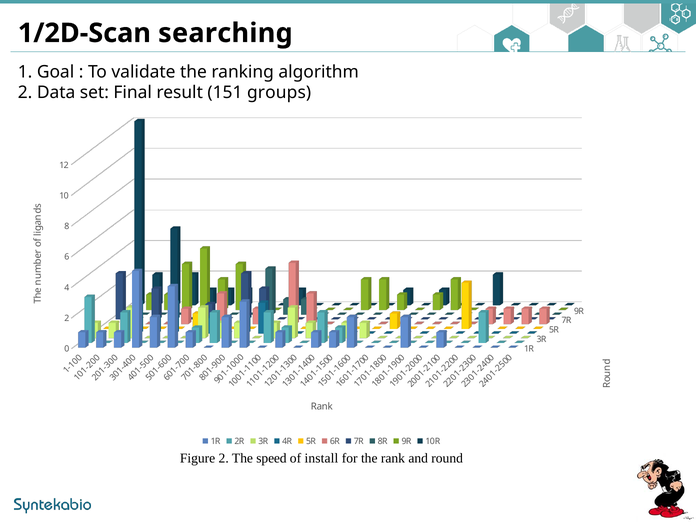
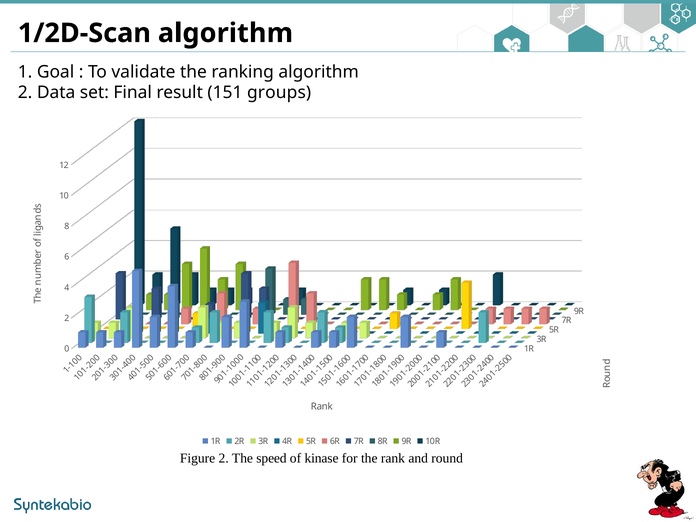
1/2D-Scan searching: searching -> algorithm (225, 33)
install: install -> kinase (322, 458)
